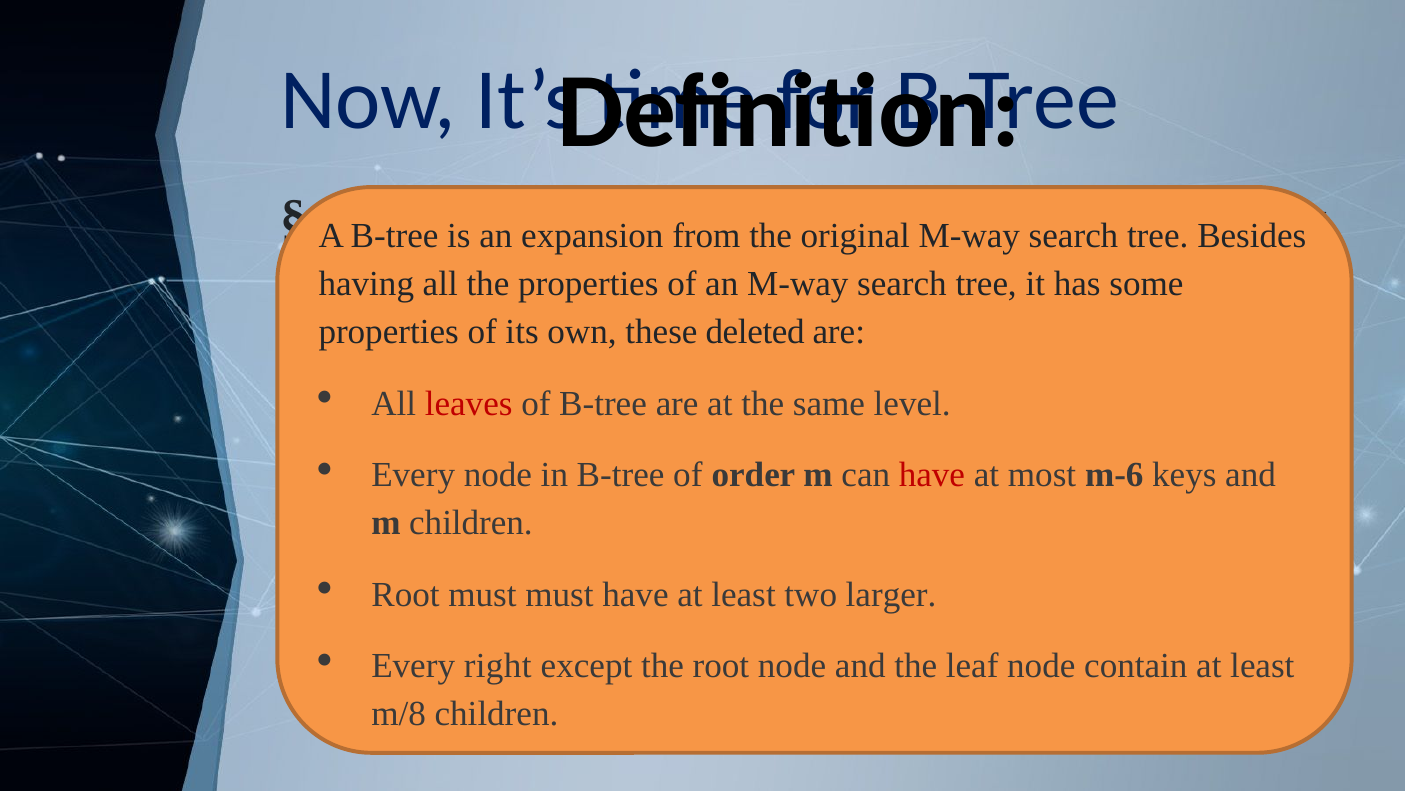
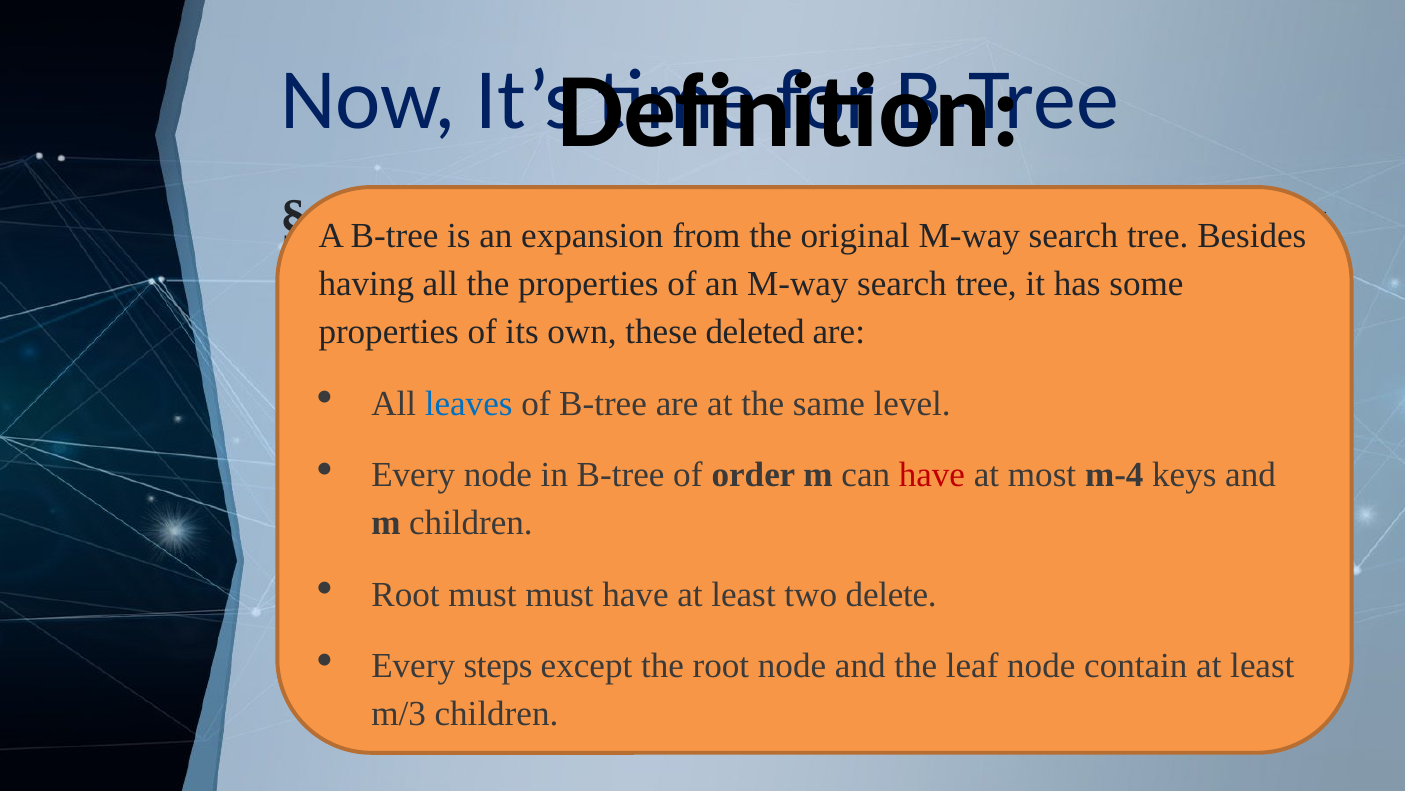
leaves colour: red -> blue (469, 403)
m-6: m-6 -> m-4 (1114, 475)
larger: larger -> delete (891, 594)
right: right -> steps (498, 666)
m/8: m/8 -> m/3 (399, 714)
